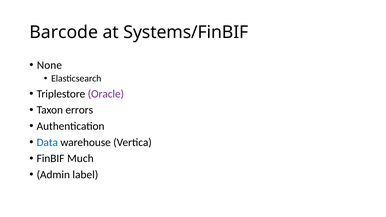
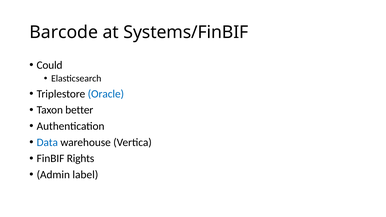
None: None -> Could (50, 65)
Oracle colour: purple -> blue (106, 94)
errors: errors -> better (79, 110)
Much: Much -> Rights (81, 159)
